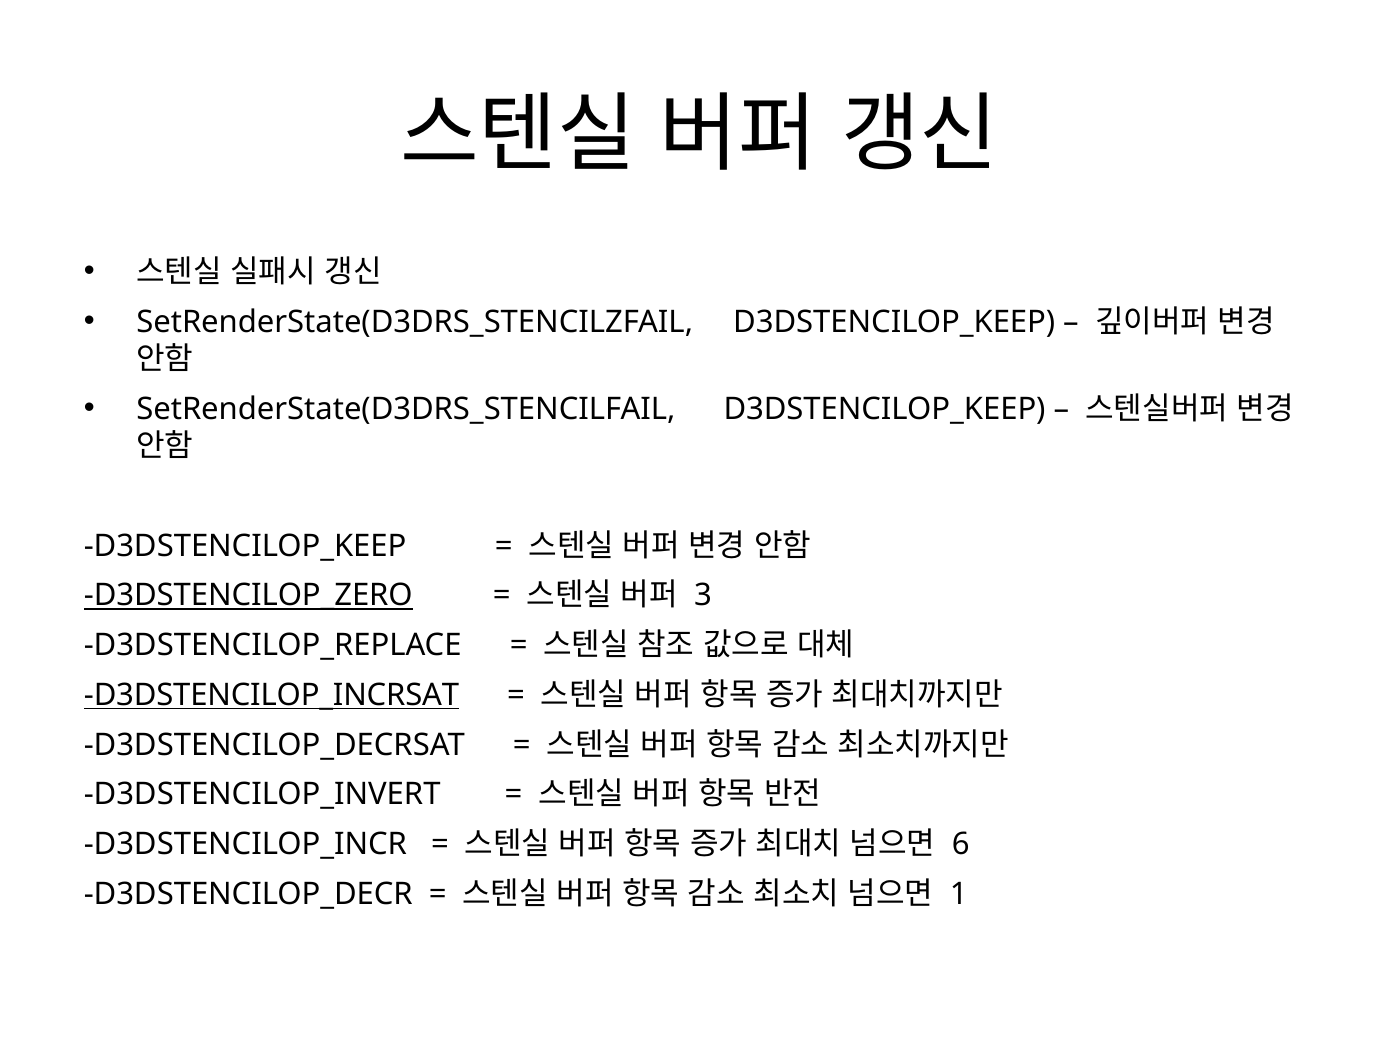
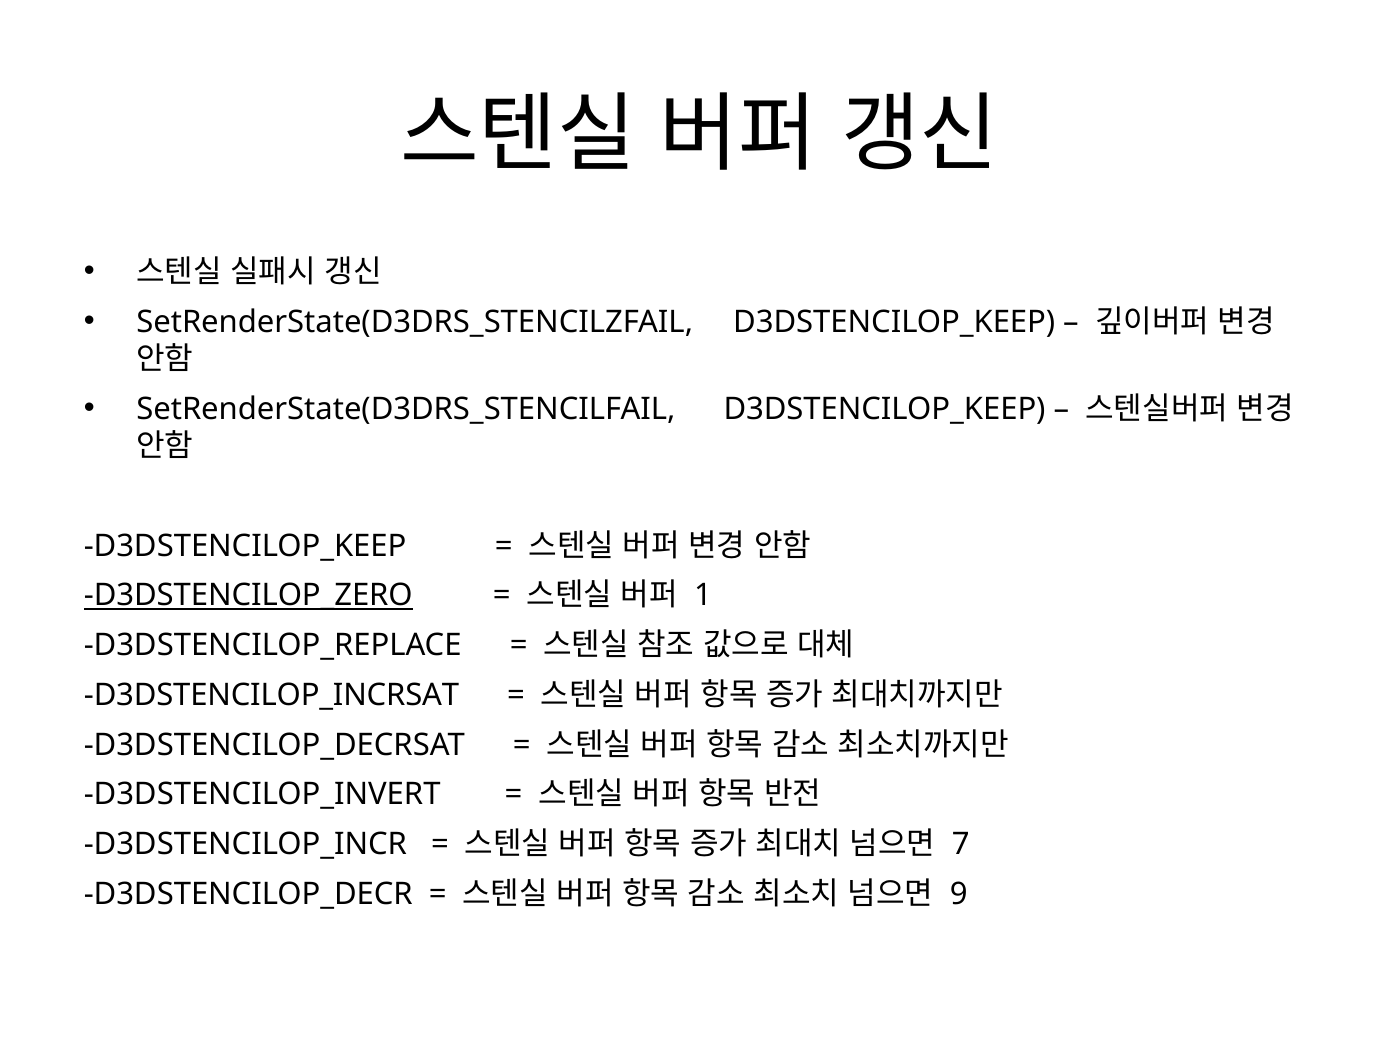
3: 3 -> 1 (703, 596)
D3DSTENCILOP_INCRSAT underline: present -> none (272, 695)
6: 6 -> 7 (961, 845)
1: 1 -> 9 (959, 894)
